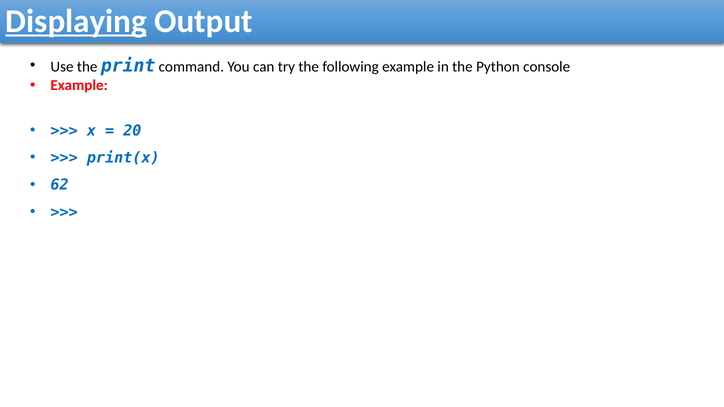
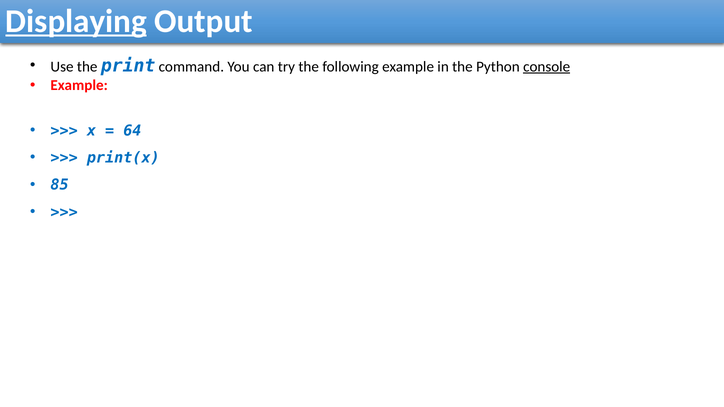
console underline: none -> present (547, 67)
20: 20 -> 64 (132, 131)
62: 62 -> 85 (60, 185)
